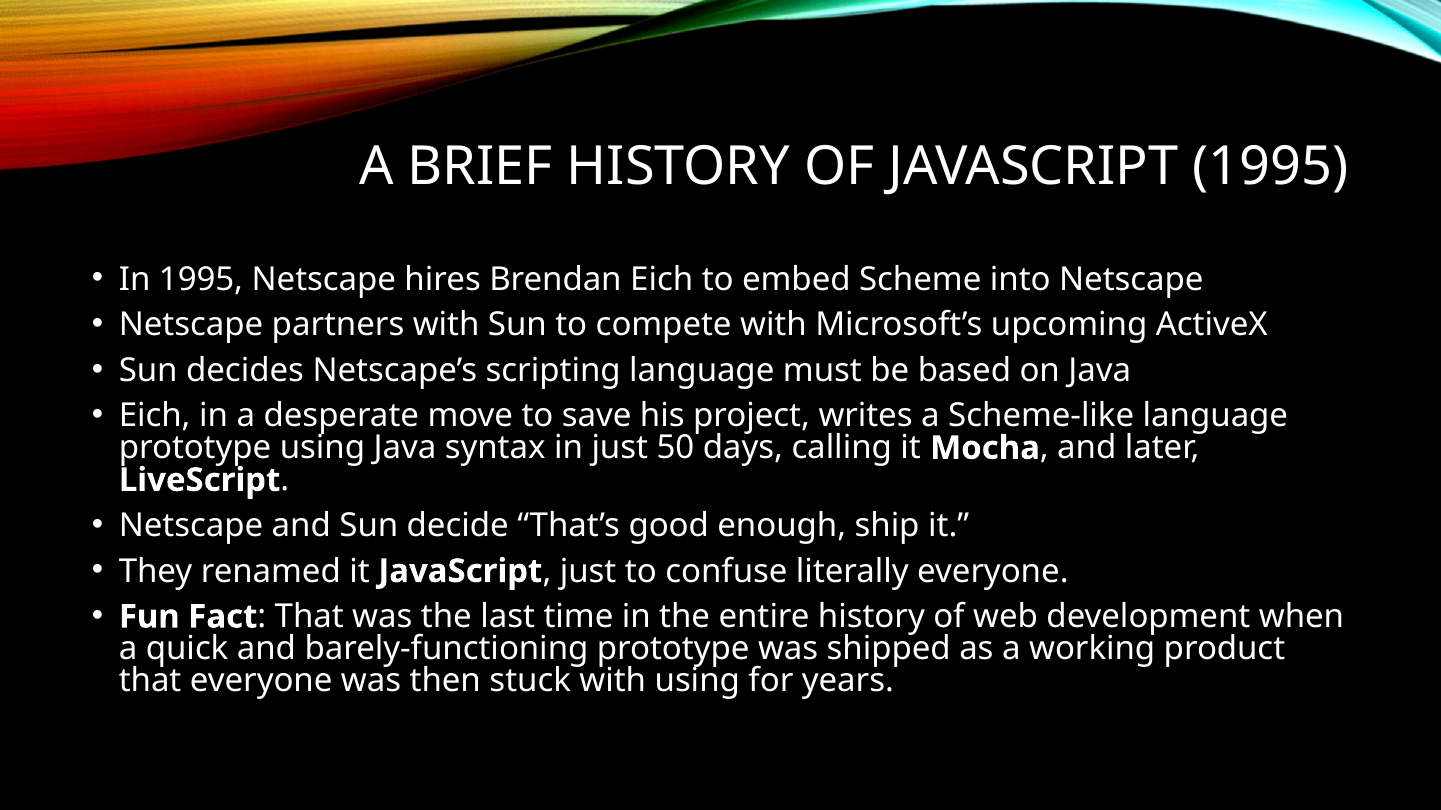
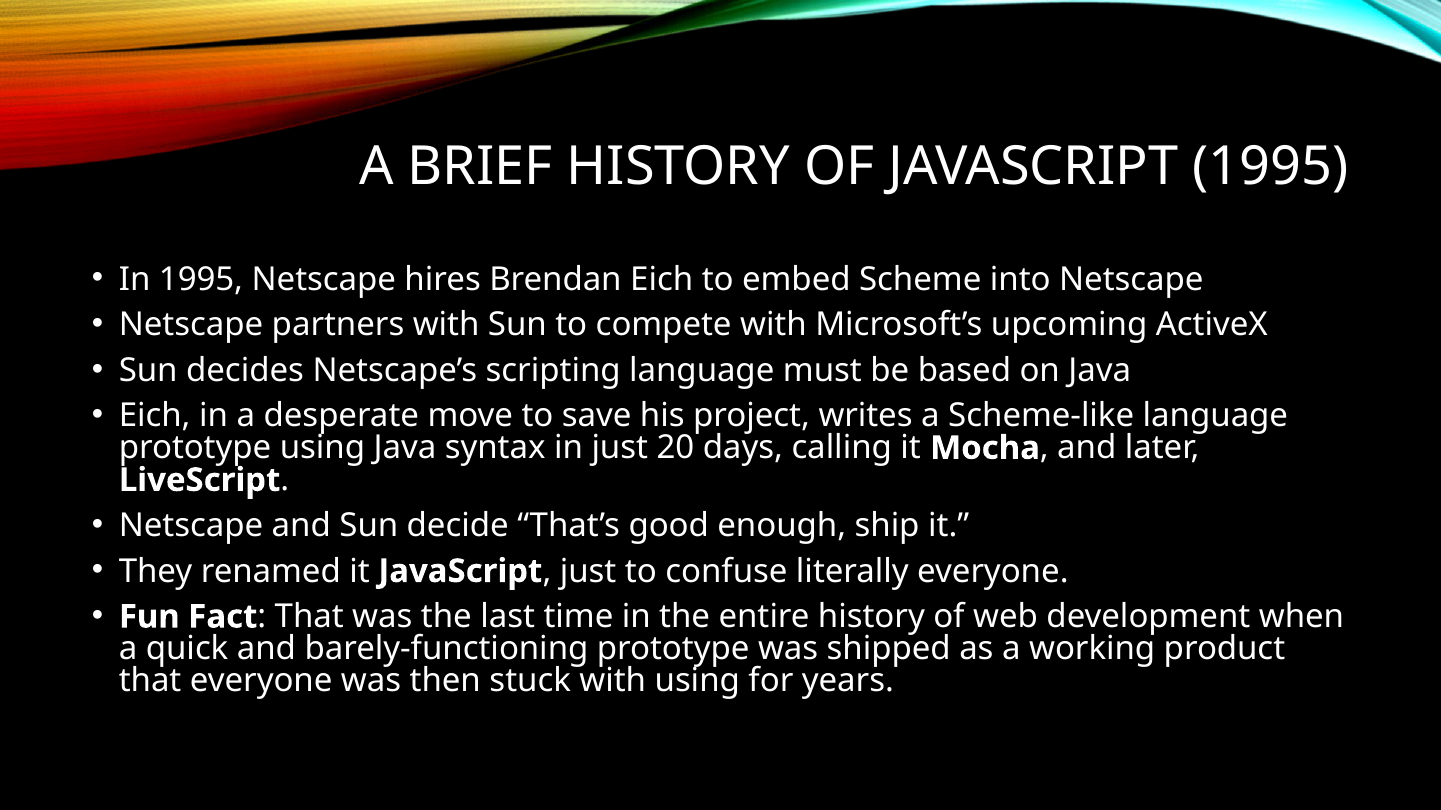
50: 50 -> 20 (675, 448)
